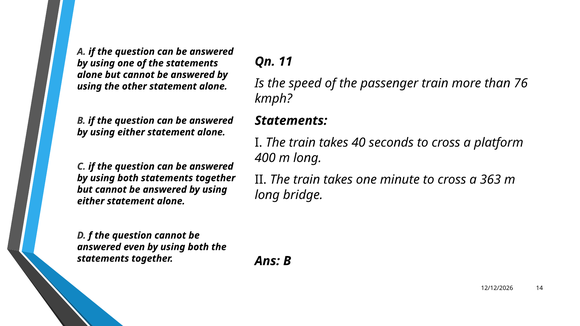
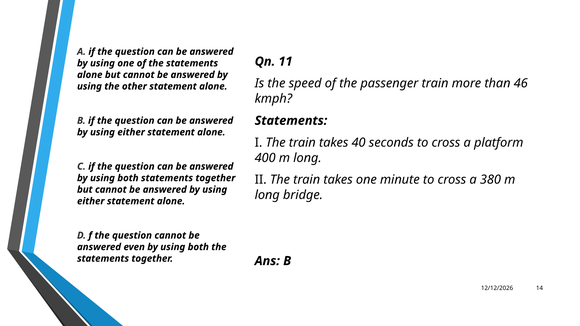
76: 76 -> 46 (521, 84)
363: 363 -> 380 (490, 180)
